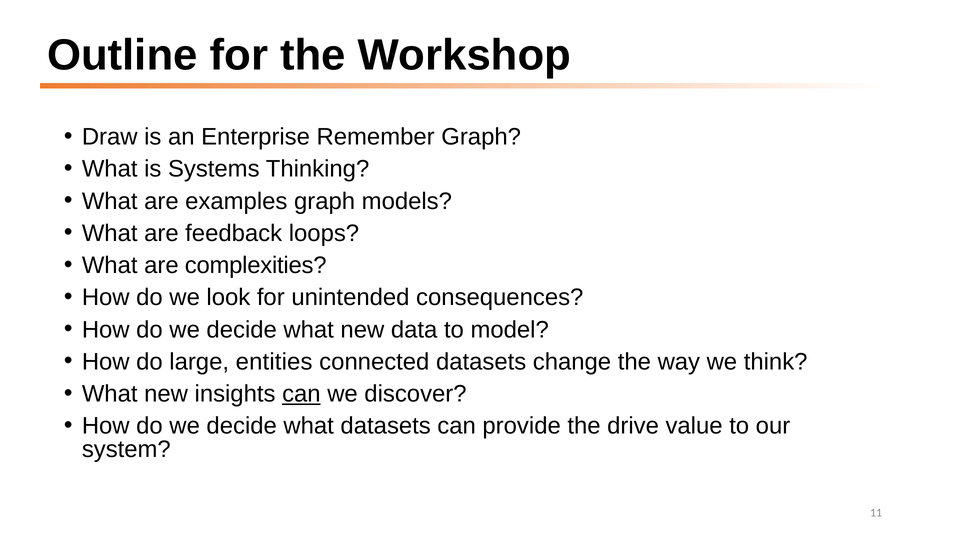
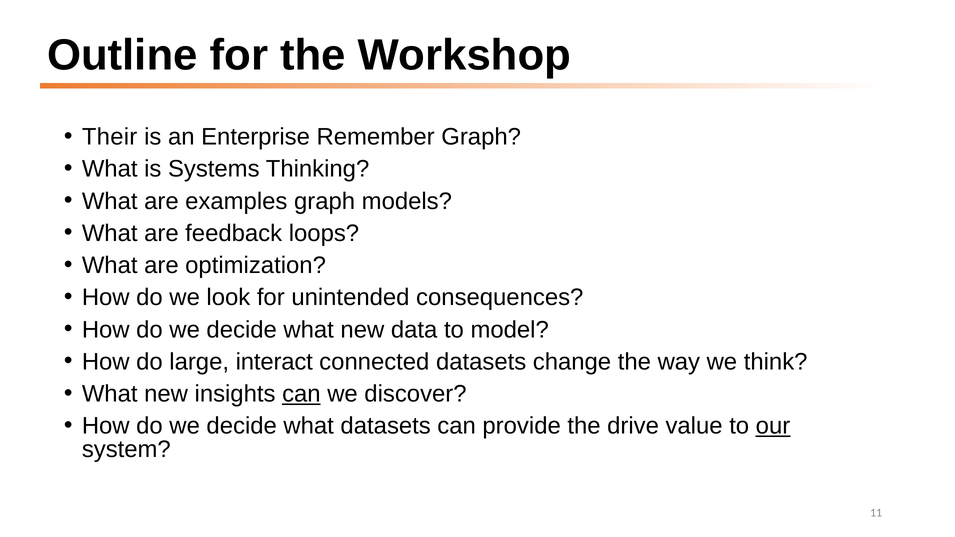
Draw: Draw -> Their (110, 137)
complexities: complexities -> optimization (256, 266)
entities: entities -> interact (274, 362)
our underline: none -> present (773, 426)
